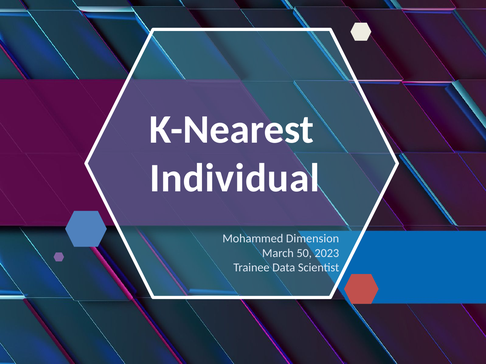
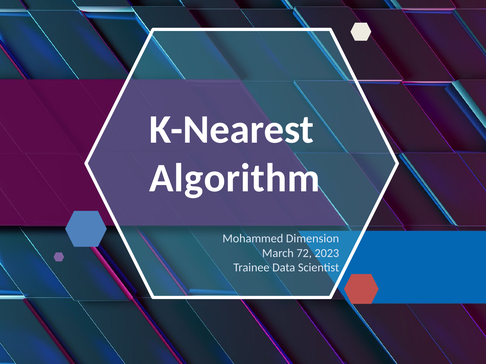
Individual: Individual -> Algorithm (235, 178)
50: 50 -> 72 (304, 253)
